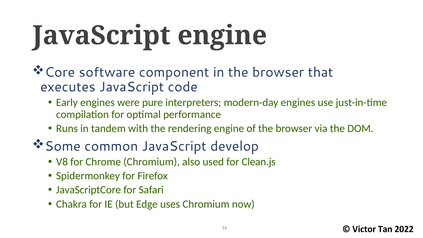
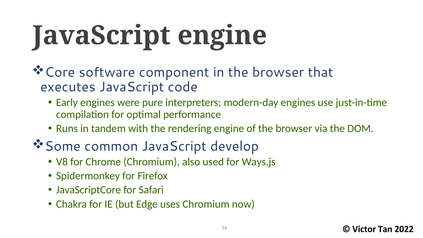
Clean.js: Clean.js -> Ways.js (259, 162)
